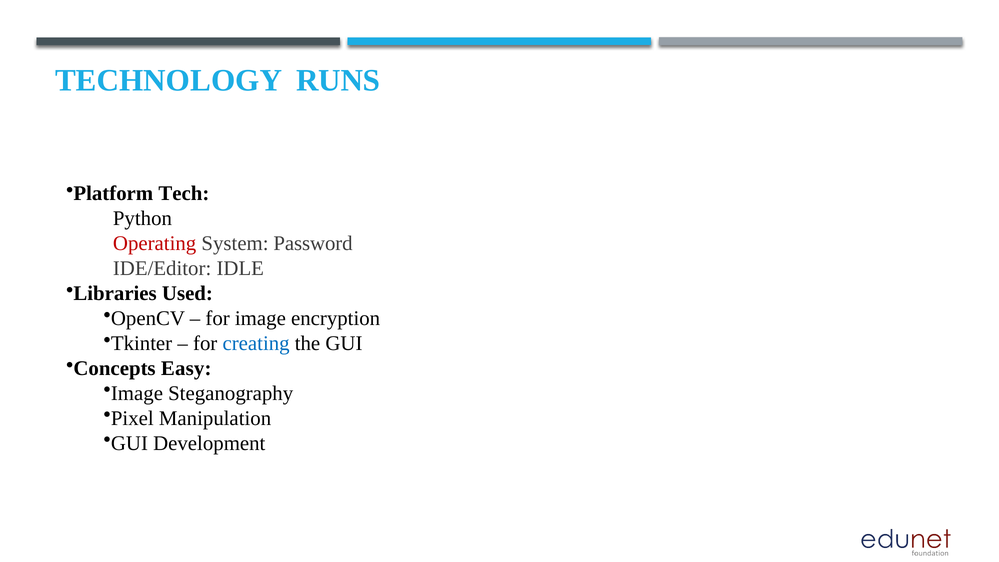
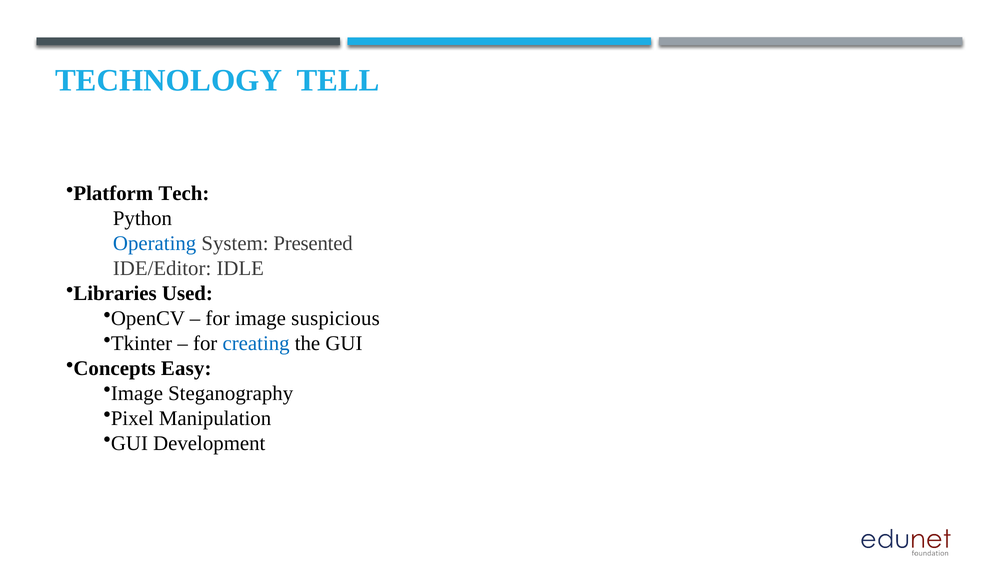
RUNS: RUNS -> TELL (338, 81)
Operating colour: red -> blue (155, 244)
Password: Password -> Presented (313, 244)
encryption: encryption -> suspicious (335, 318)
